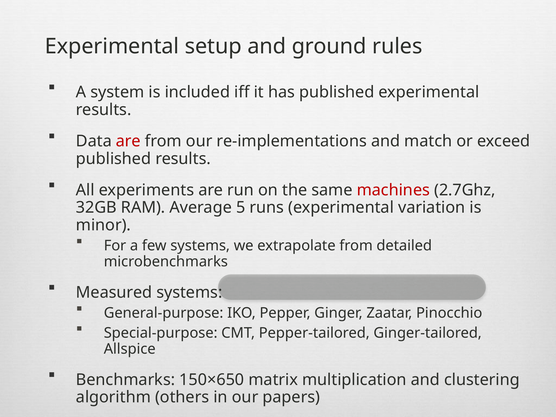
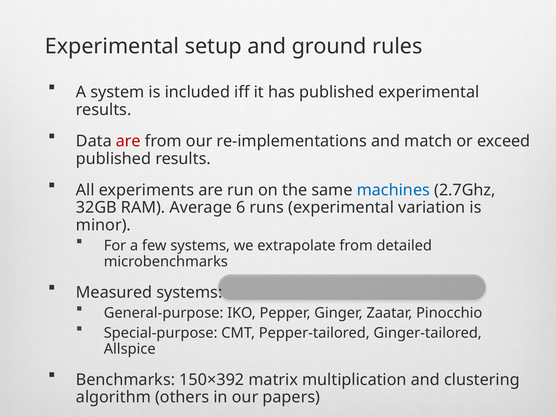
machines colour: red -> blue (393, 190)
5: 5 -> 6 (241, 208)
150×650: 150×650 -> 150×392 (212, 380)
